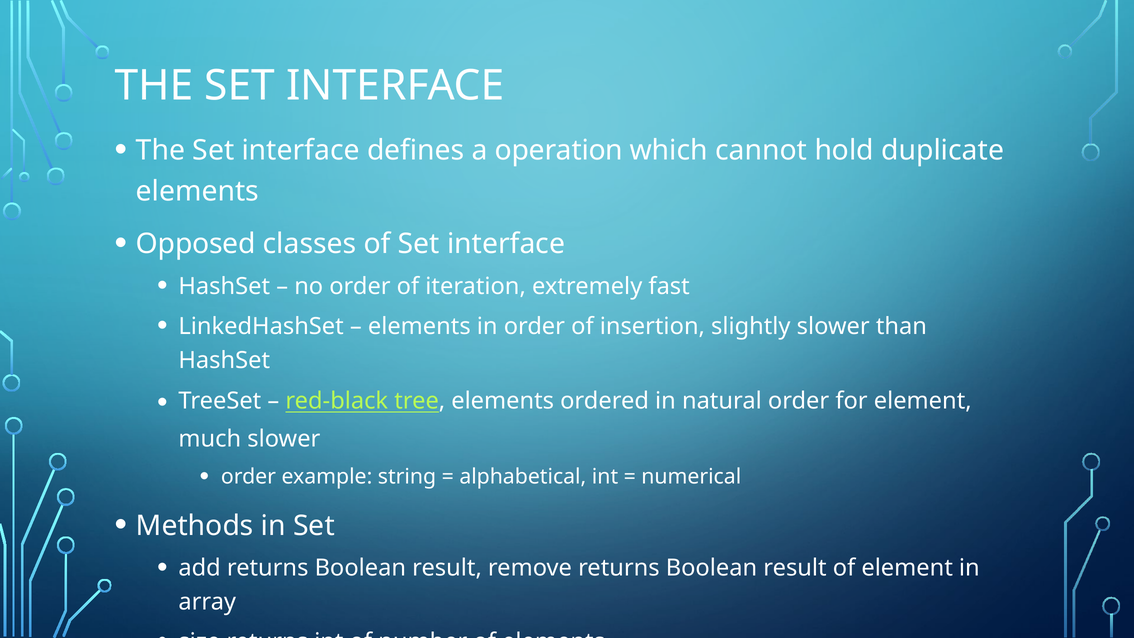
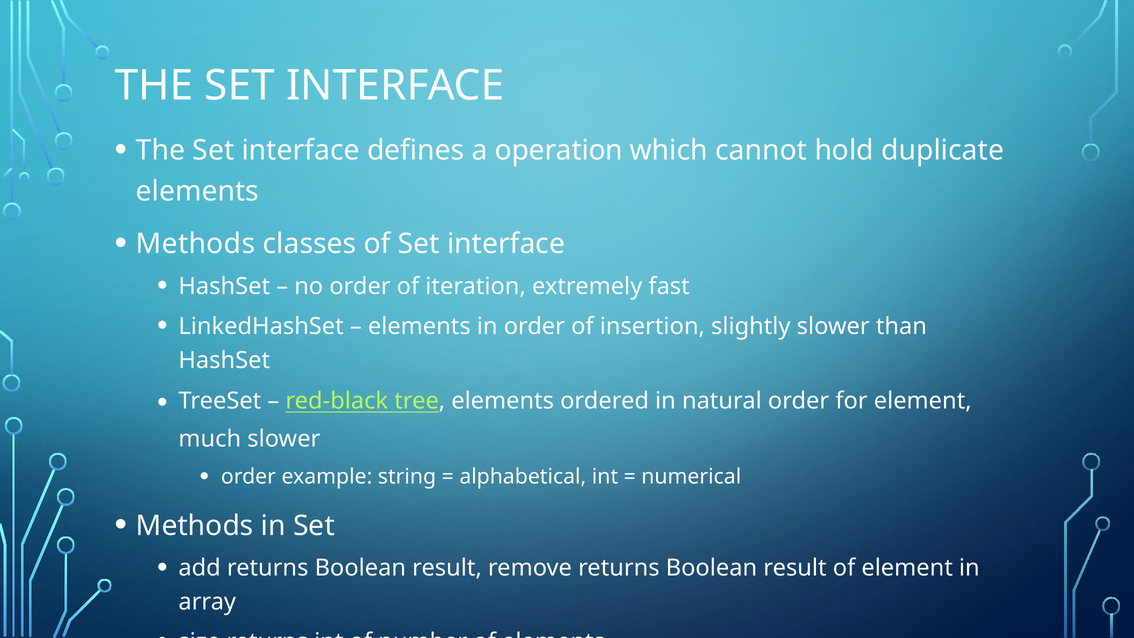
Opposed: Opposed -> Methods (196, 244)
